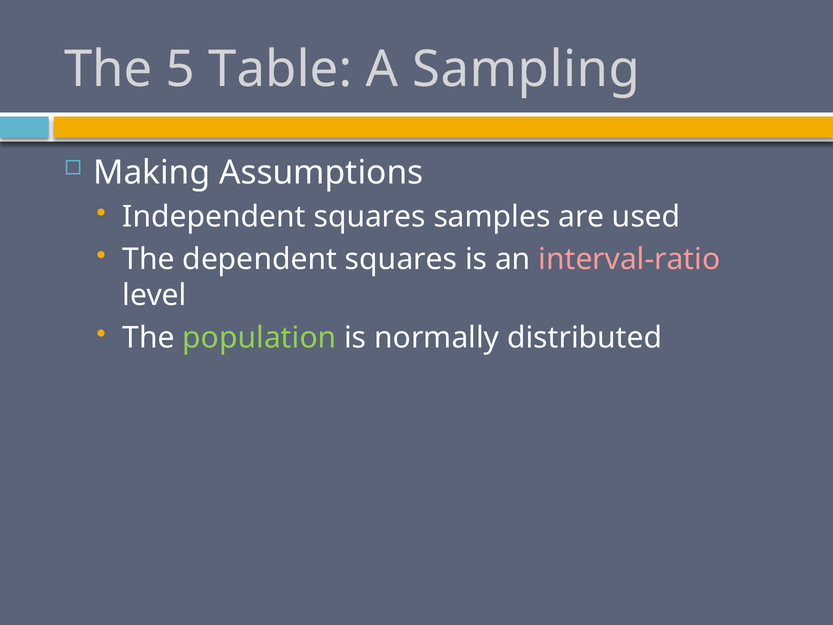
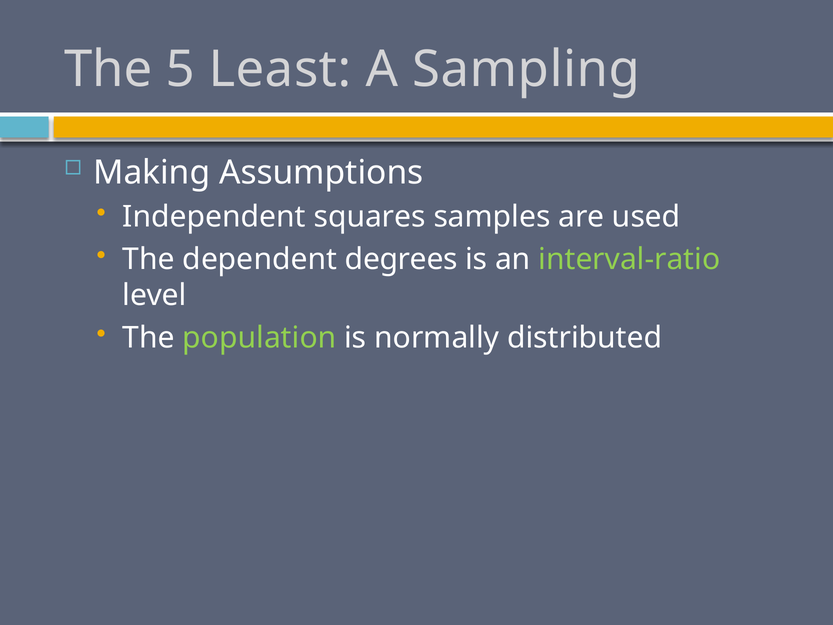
Table: Table -> Least (280, 70)
dependent squares: squares -> degrees (401, 259)
interval-ratio colour: pink -> light green (629, 259)
